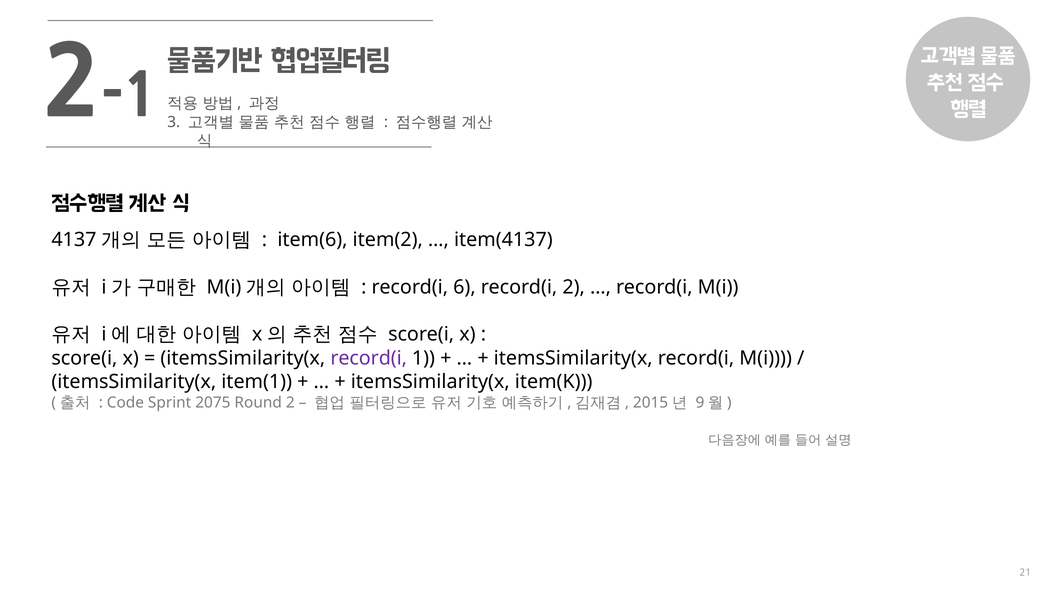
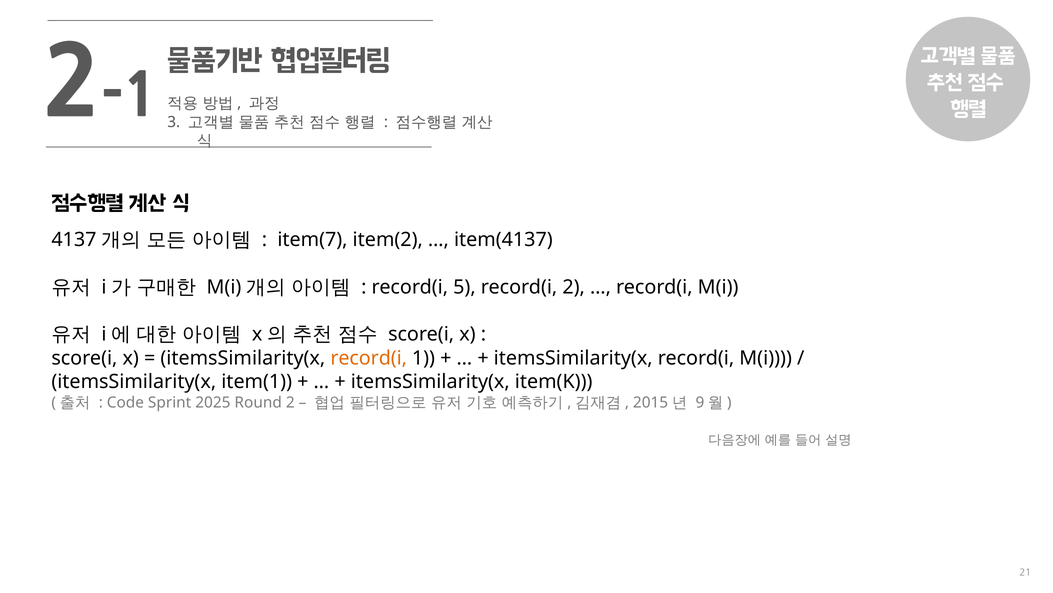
item(6: item(6 -> item(7 (312, 239)
6: 6 -> 5 (464, 287)
record(i colour: purple -> orange (369, 358)
2075: 2075 -> 2025 (213, 402)
